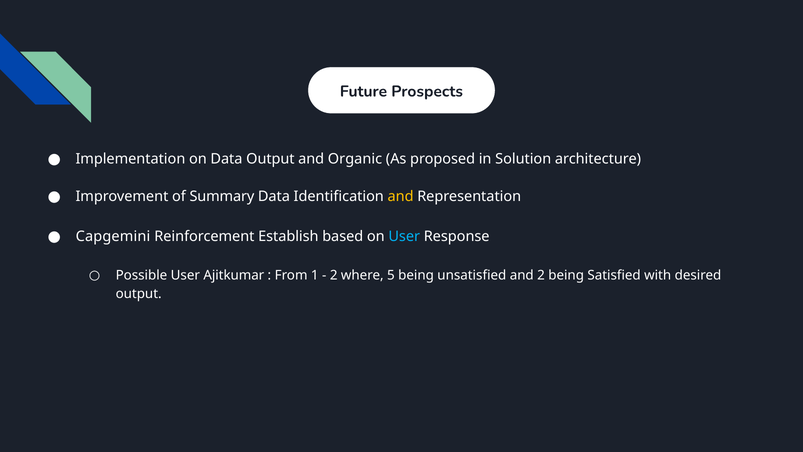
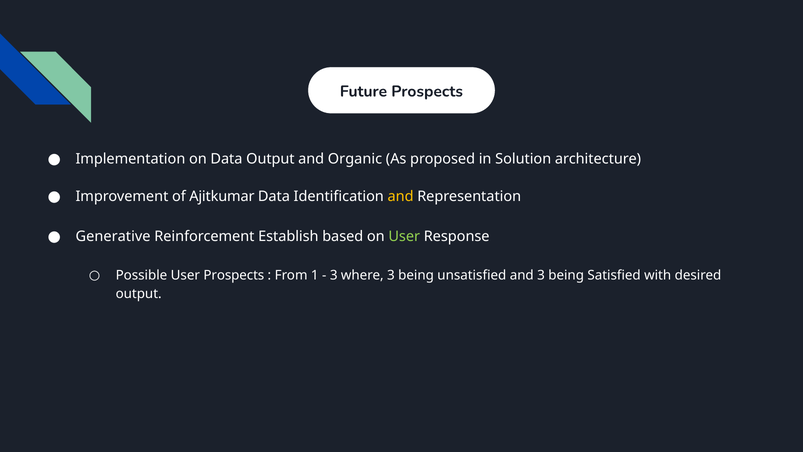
Summary: Summary -> Ajitkumar (222, 196)
Capgemini: Capgemini -> Generative (113, 236)
User colour: light blue -> light green (404, 236)
User Ajitkumar: Ajitkumar -> Prospects (234, 275)
2: 2 -> 3 (334, 275)
where 5: 5 -> 3 (391, 275)
and 2: 2 -> 3 (541, 275)
